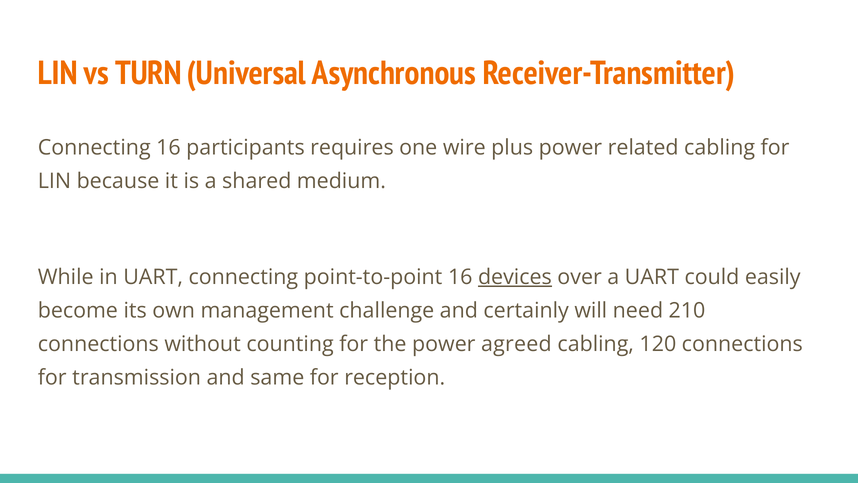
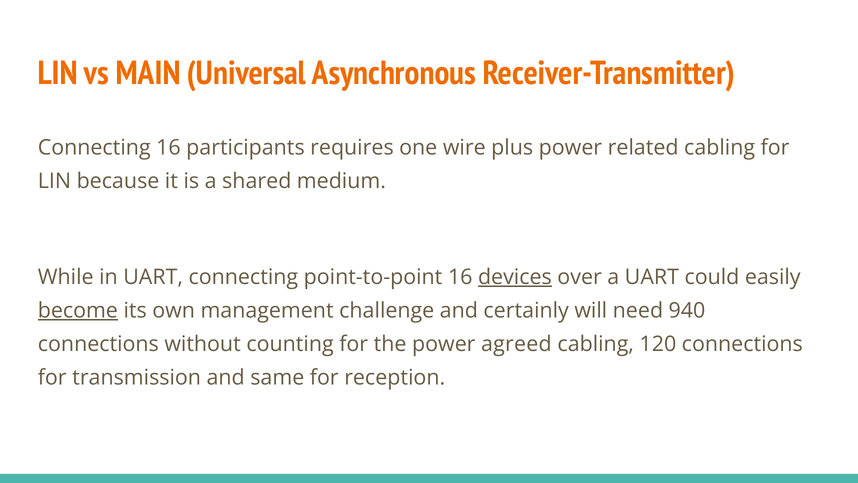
TURN: TURN -> MAIN (148, 73)
become underline: none -> present (78, 310)
210: 210 -> 940 (687, 310)
